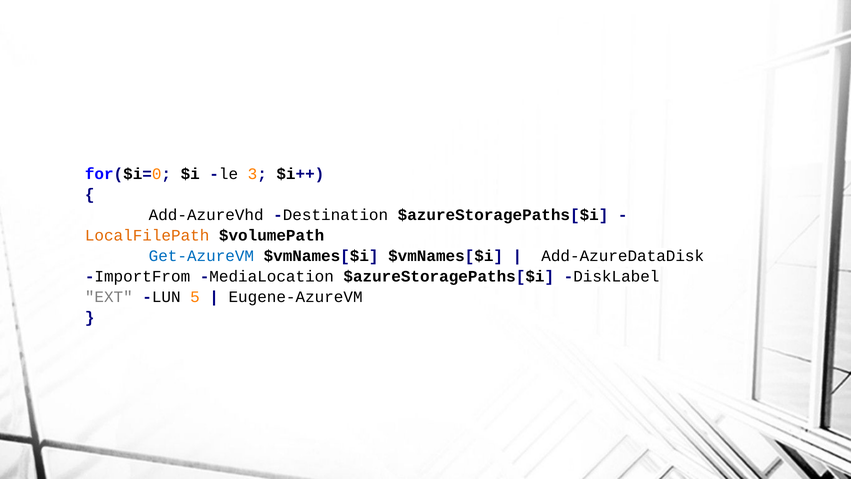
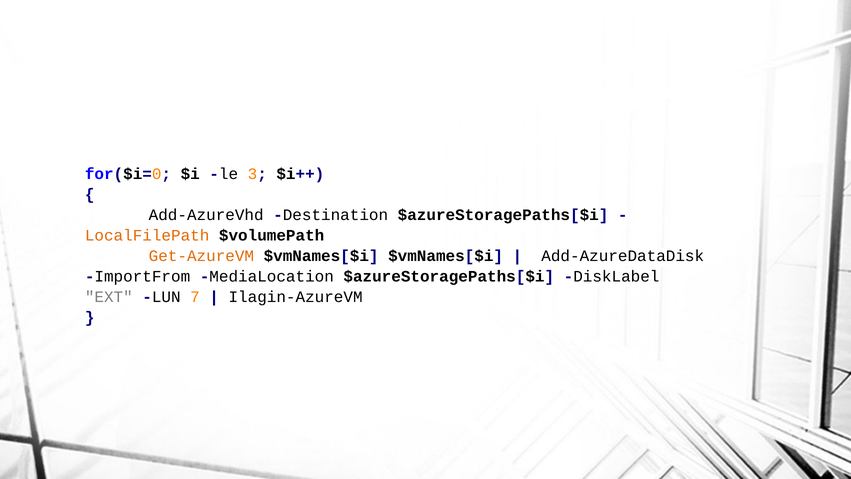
Get-AzureVM colour: blue -> orange (201, 256)
5: 5 -> 7 (195, 297)
Eugene-AzureVM: Eugene-AzureVM -> Ilagin-AzureVM (296, 297)
